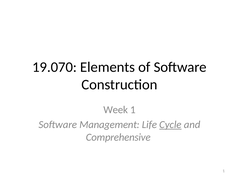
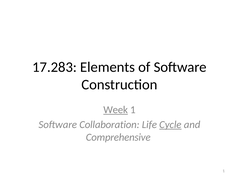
19.070: 19.070 -> 17.283 (55, 67)
Week underline: none -> present (116, 110)
Management: Management -> Collaboration (109, 125)
